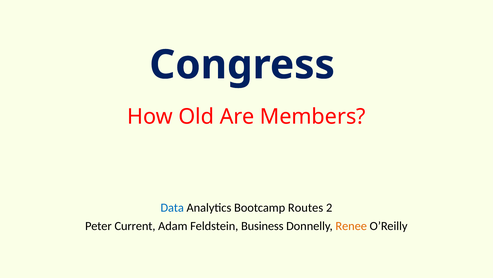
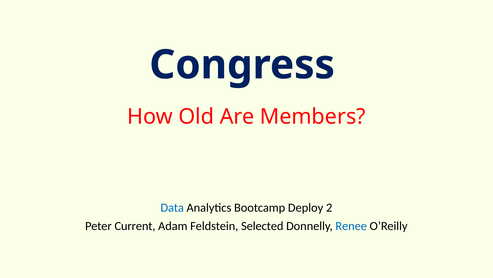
Routes: Routes -> Deploy (306, 207)
Business: Business -> Selected (262, 226)
Renee colour: orange -> blue (351, 226)
